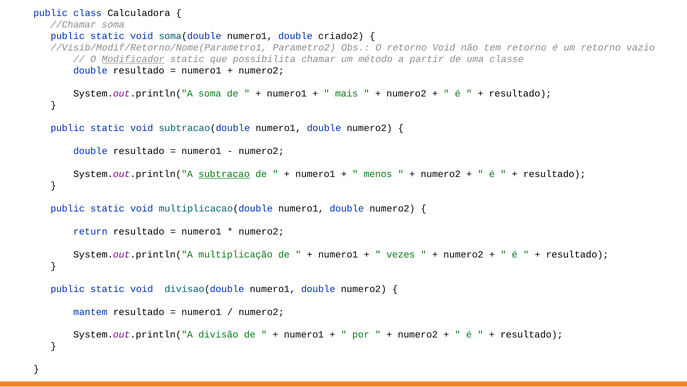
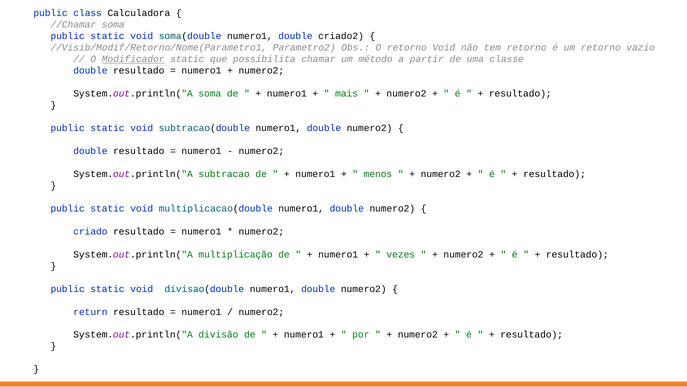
subtracao underline: present -> none (224, 174)
return: return -> criado (90, 231)
mantem: mantem -> return (90, 311)
